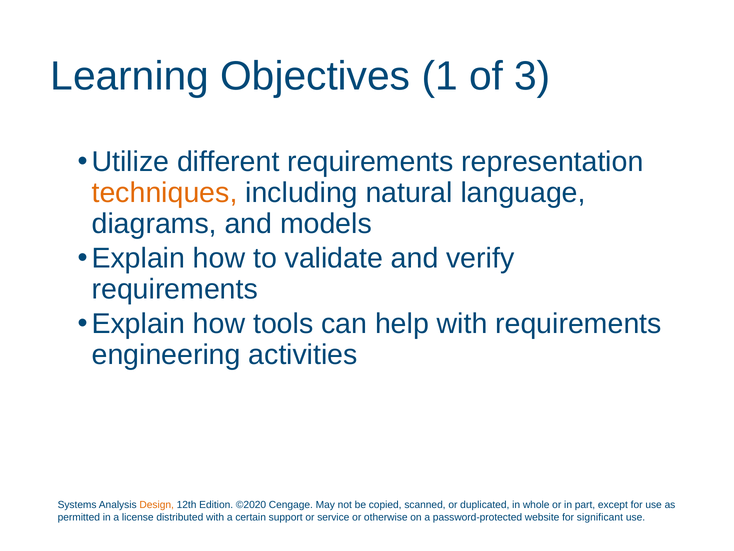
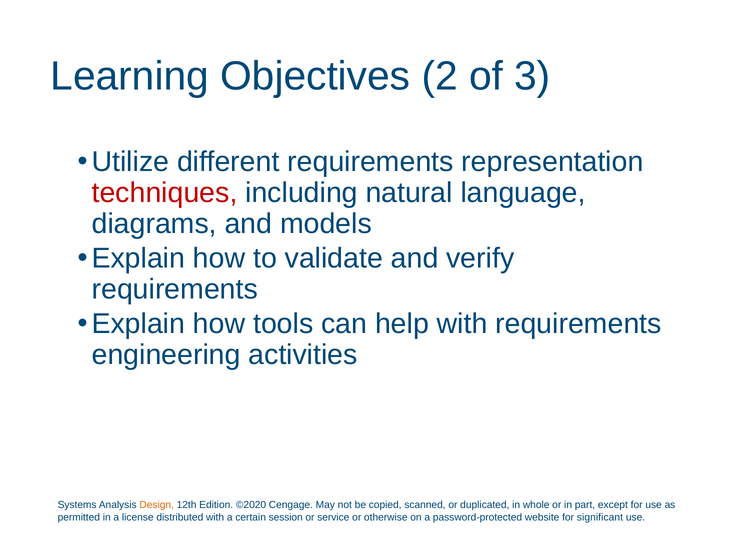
1: 1 -> 2 (440, 76)
techniques colour: orange -> red (165, 193)
support: support -> session (286, 517)
